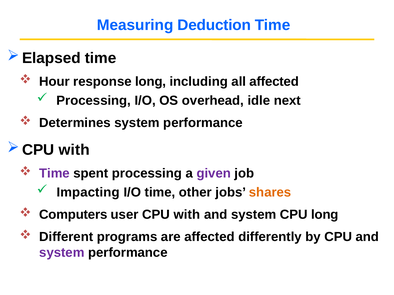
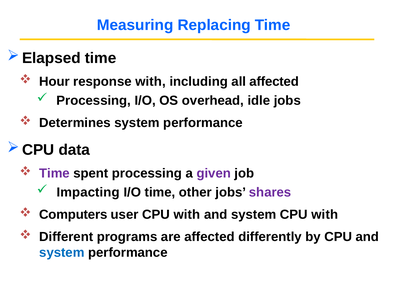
Deduction: Deduction -> Replacing (214, 25)
response long: long -> with (150, 82)
idle next: next -> jobs (287, 101)
with: with -> data (74, 150)
shares colour: orange -> purple (270, 193)
system CPU long: long -> with (325, 215)
system colour: purple -> blue (62, 253)
